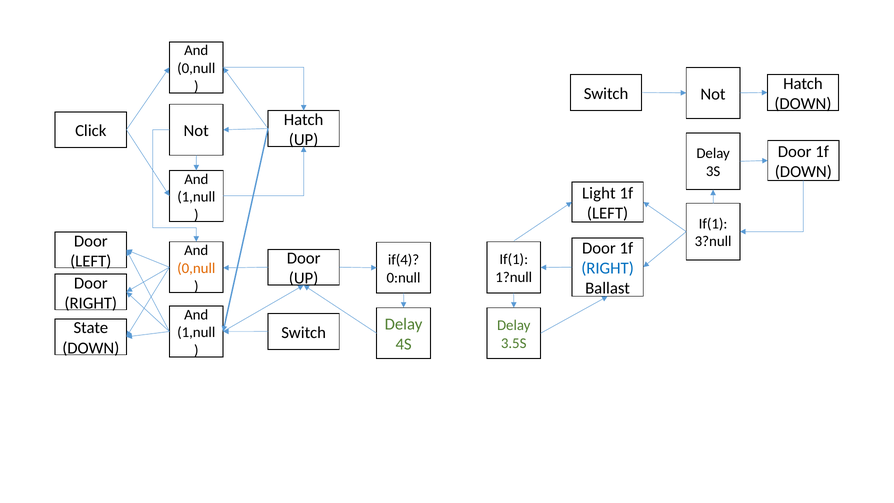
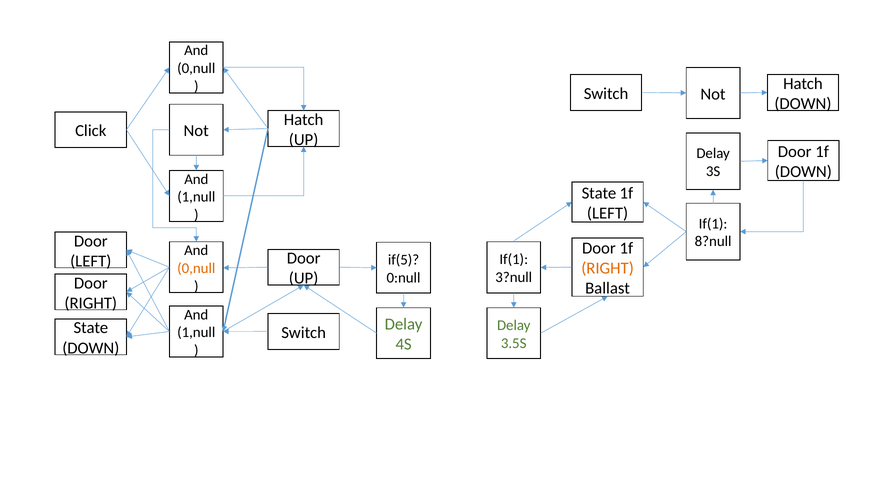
Light: Light -> State (599, 193)
3?null: 3?null -> 8?null (713, 242)
if(4: if(4 -> if(5 (404, 260)
RIGHT colour: blue -> orange (608, 268)
1?null: 1?null -> 3?null (514, 277)
